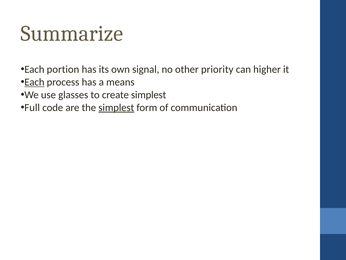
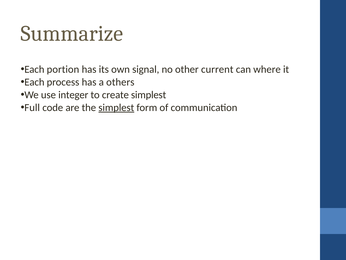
priority: priority -> current (217, 69)
higher: higher -> where (267, 69)
Each underline: present -> none (34, 82)
means: means -> others (120, 82)
glasses: glasses -> integer (73, 95)
